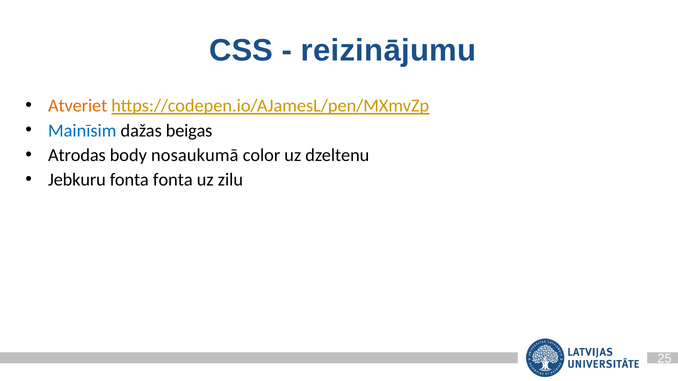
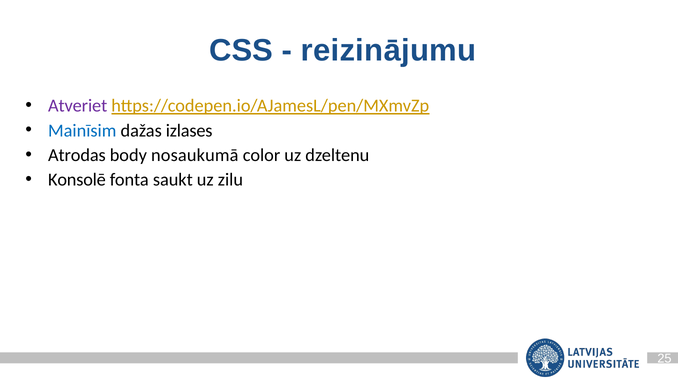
Atveriet colour: orange -> purple (78, 106)
beigas: beigas -> izlases (189, 131)
Jebkuru: Jebkuru -> Konsolē (77, 180)
fonta fonta: fonta -> saukt (173, 180)
